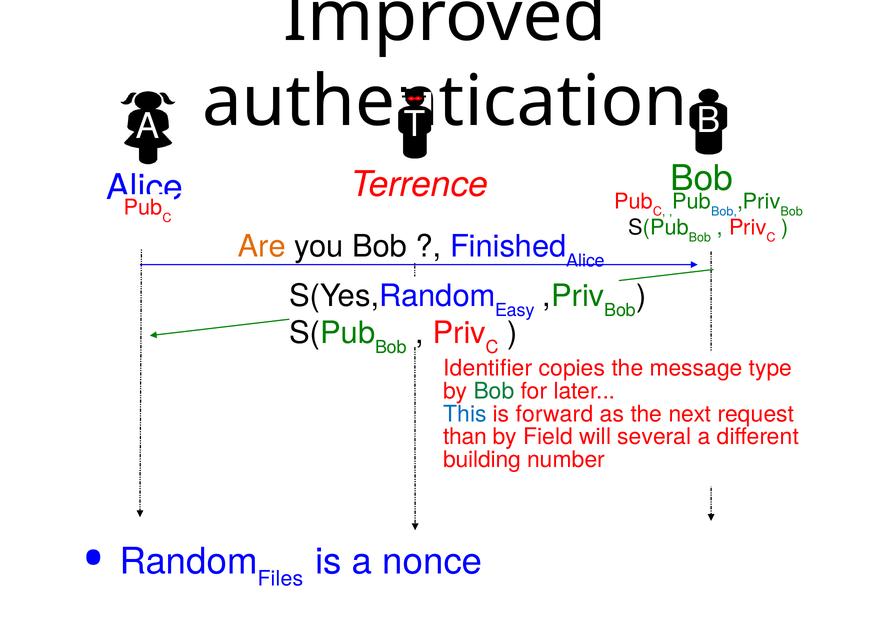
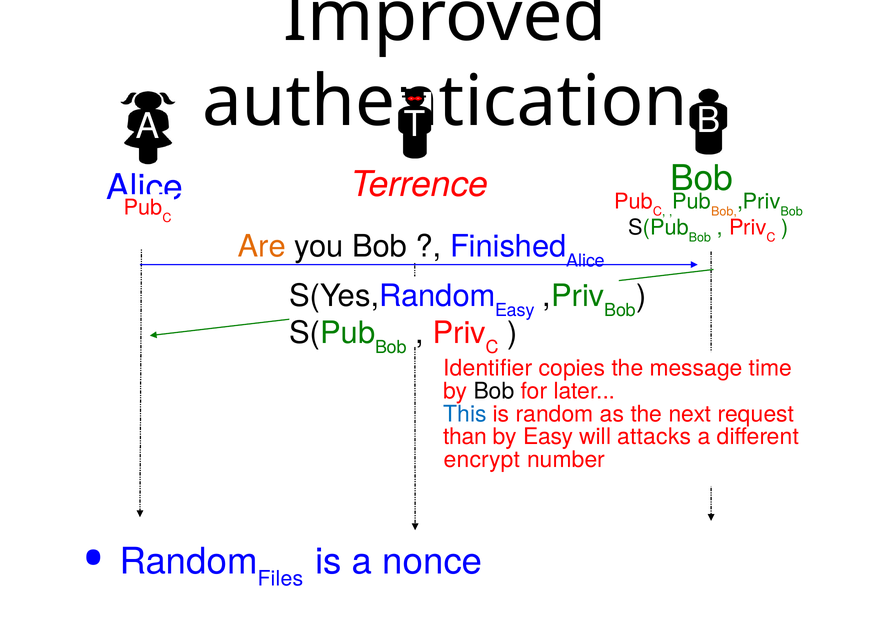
Bob colour: blue -> orange (724, 212)
type: type -> time (771, 368)
Bob colour: green -> black (494, 391)
is forward: forward -> random (555, 414)
by Field: Field -> Easy (548, 437)
several: several -> attacks (654, 437)
building: building -> encrypt (482, 460)
